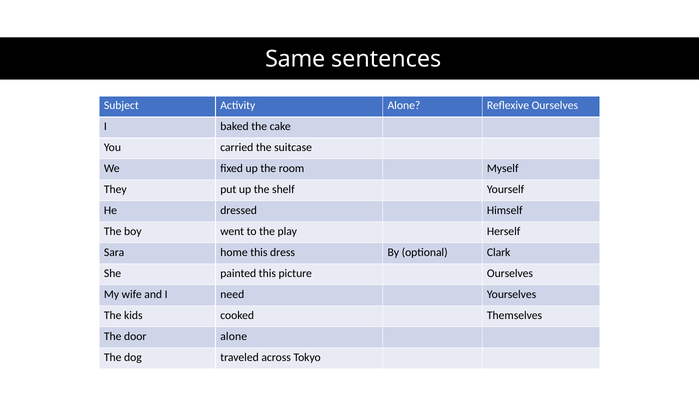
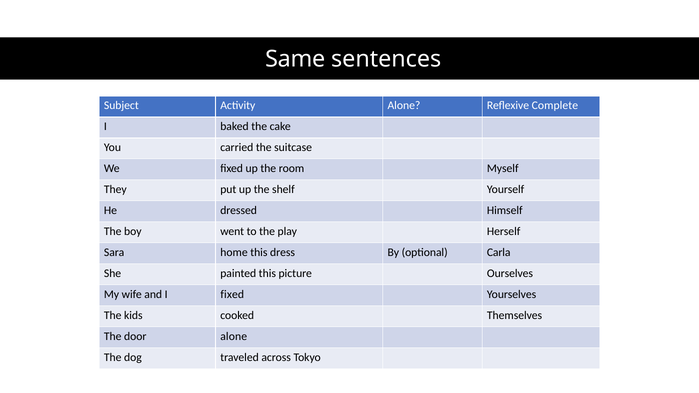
Reflexive Ourselves: Ourselves -> Complete (555, 106)
Clark: Clark -> Carla (499, 253)
I need: need -> fixed (232, 295)
